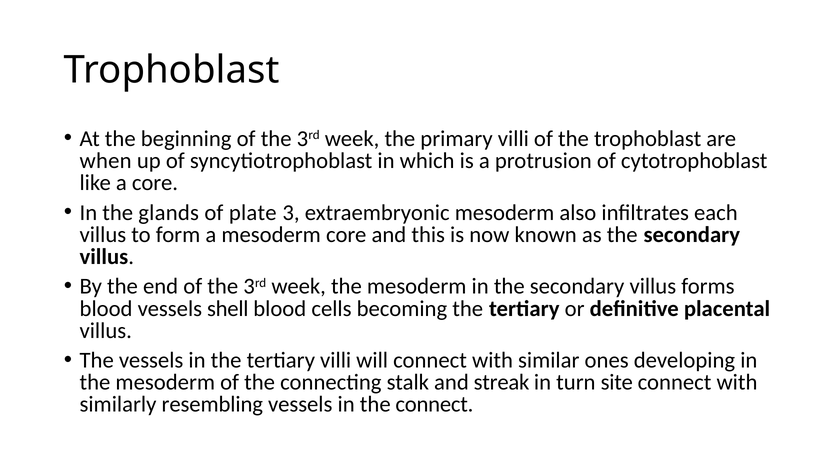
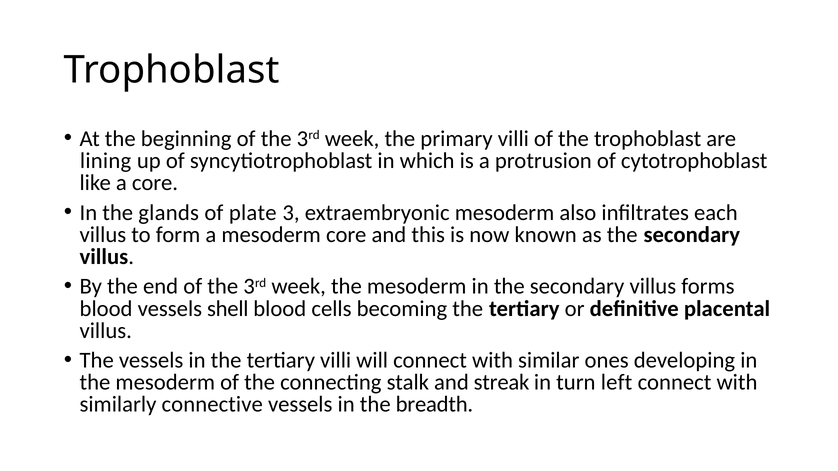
when: when -> lining (106, 161)
site: site -> left (617, 383)
resembling: resembling -> connective (212, 405)
the connect: connect -> breadth (434, 405)
